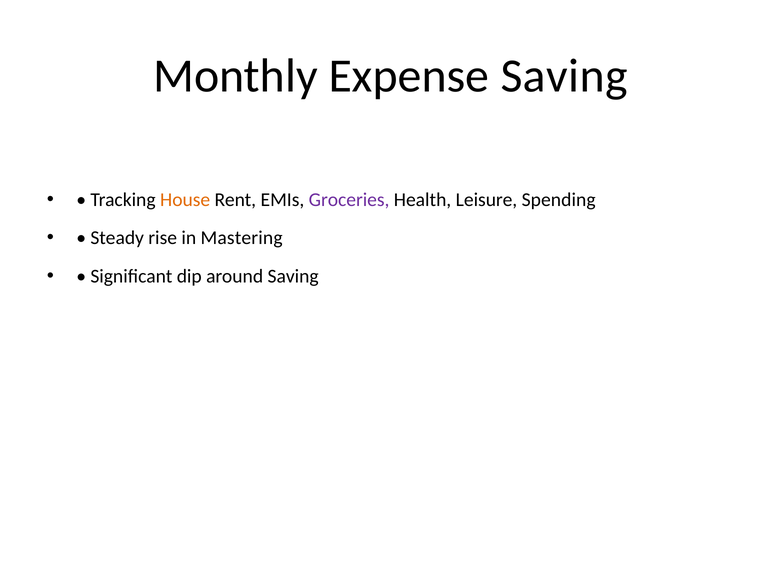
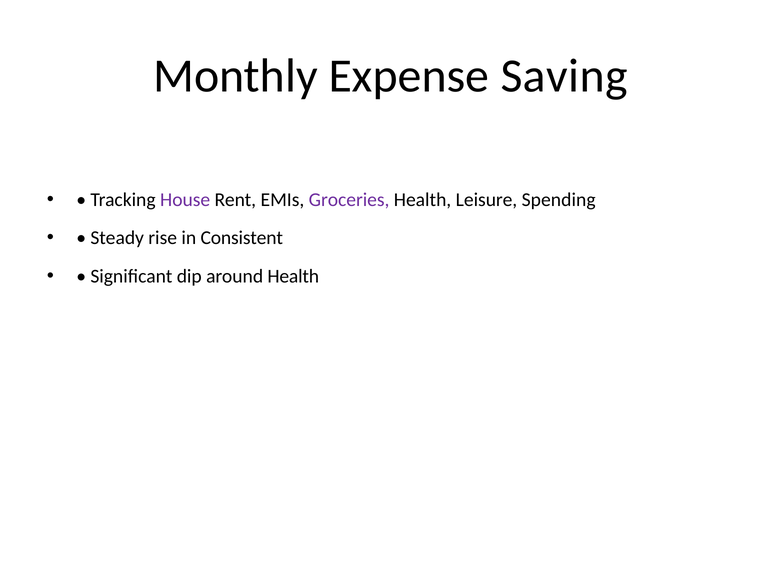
House colour: orange -> purple (185, 200)
Mastering: Mastering -> Consistent (242, 238)
around Saving: Saving -> Health (293, 276)
